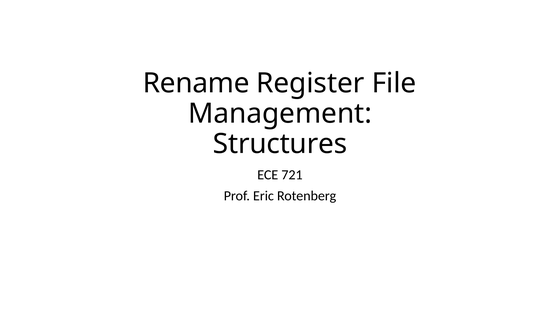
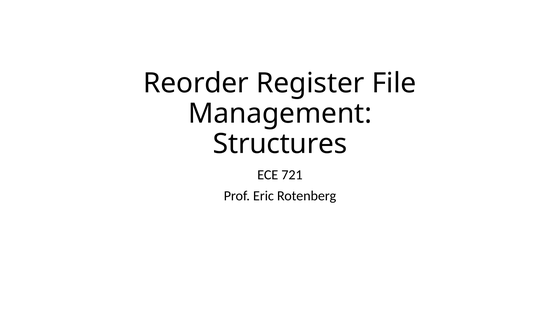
Rename: Rename -> Reorder (196, 83)
